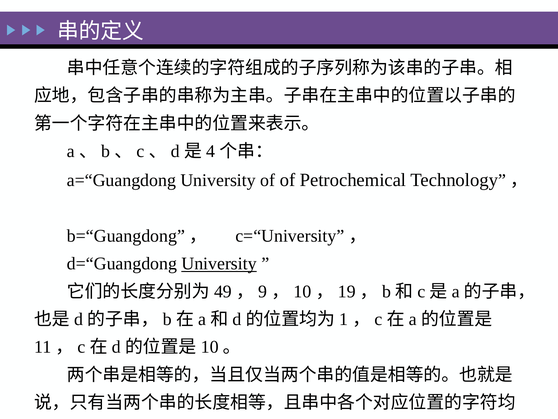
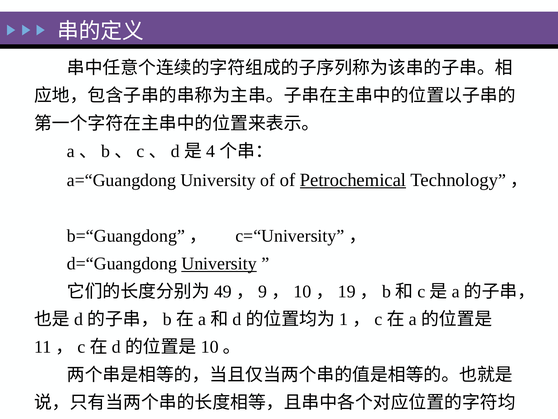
Petrochemical underline: none -> present (353, 180)
